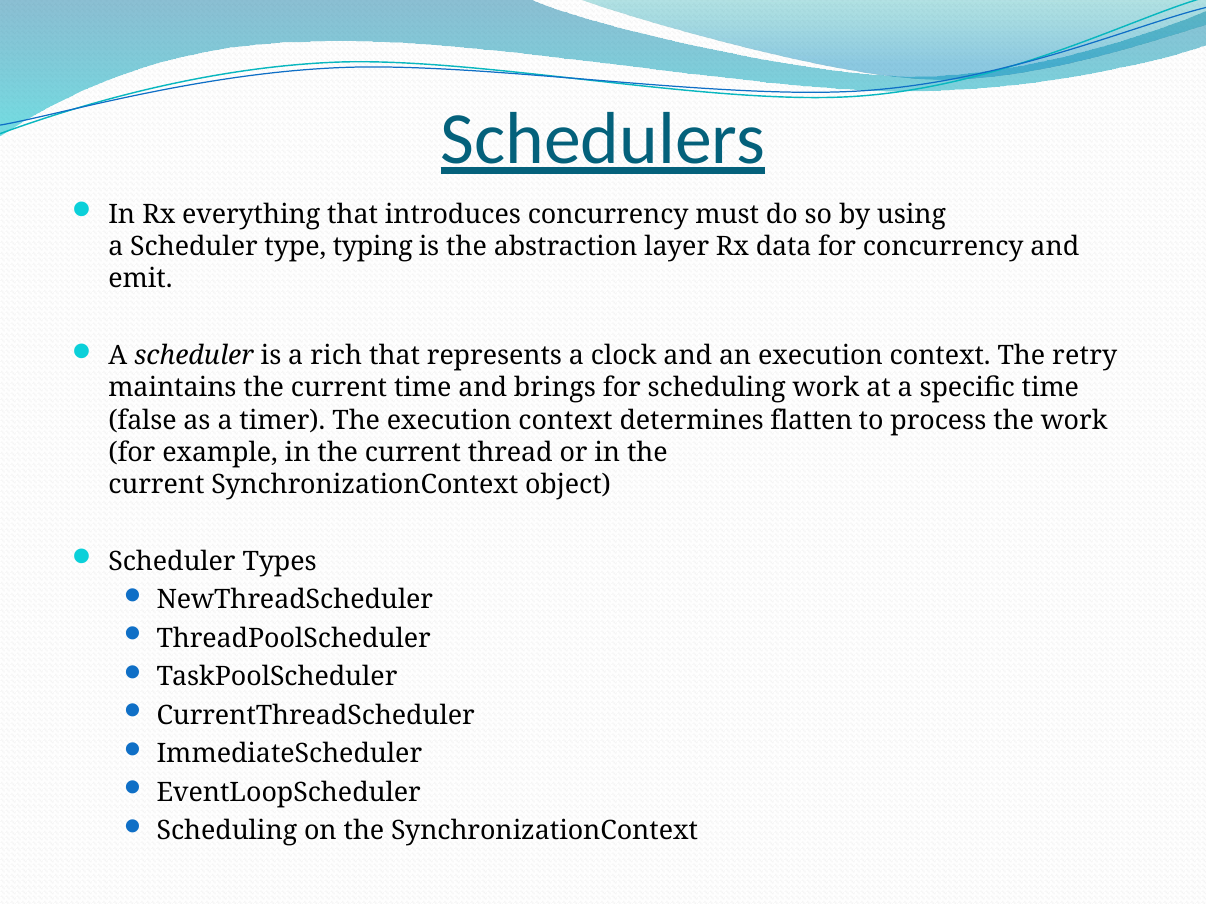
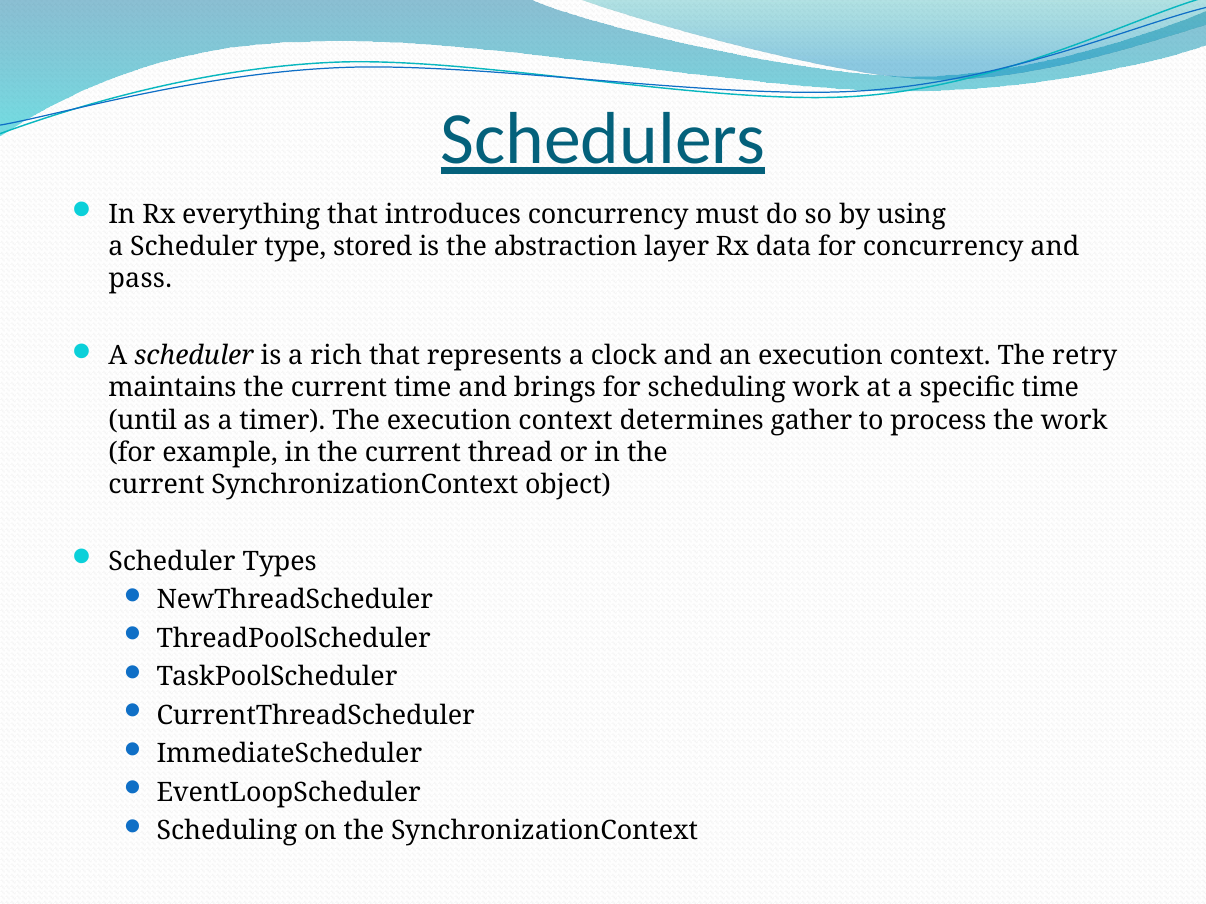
typing: typing -> stored (373, 247)
emit: emit -> pass (140, 279)
false: false -> until (143, 420)
flatten: flatten -> gather (811, 420)
